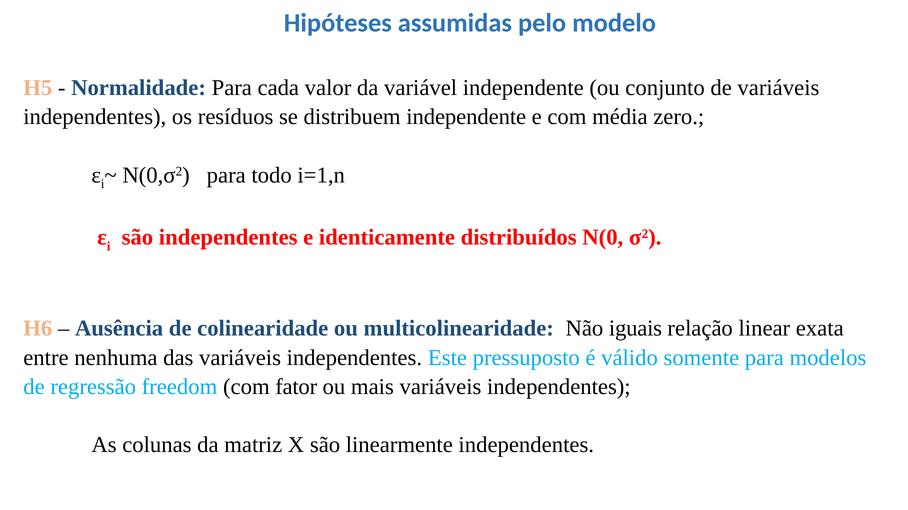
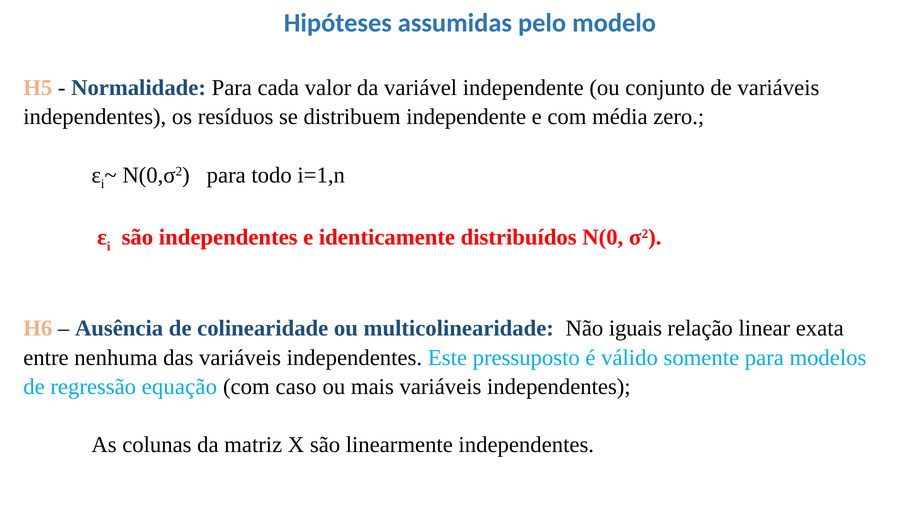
freedom: freedom -> equação (179, 387)
fator: fator -> caso (296, 387)
